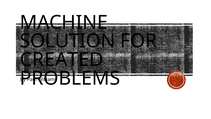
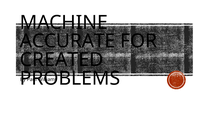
SOLUTION: SOLUTION -> ACCURATE (67, 41)
